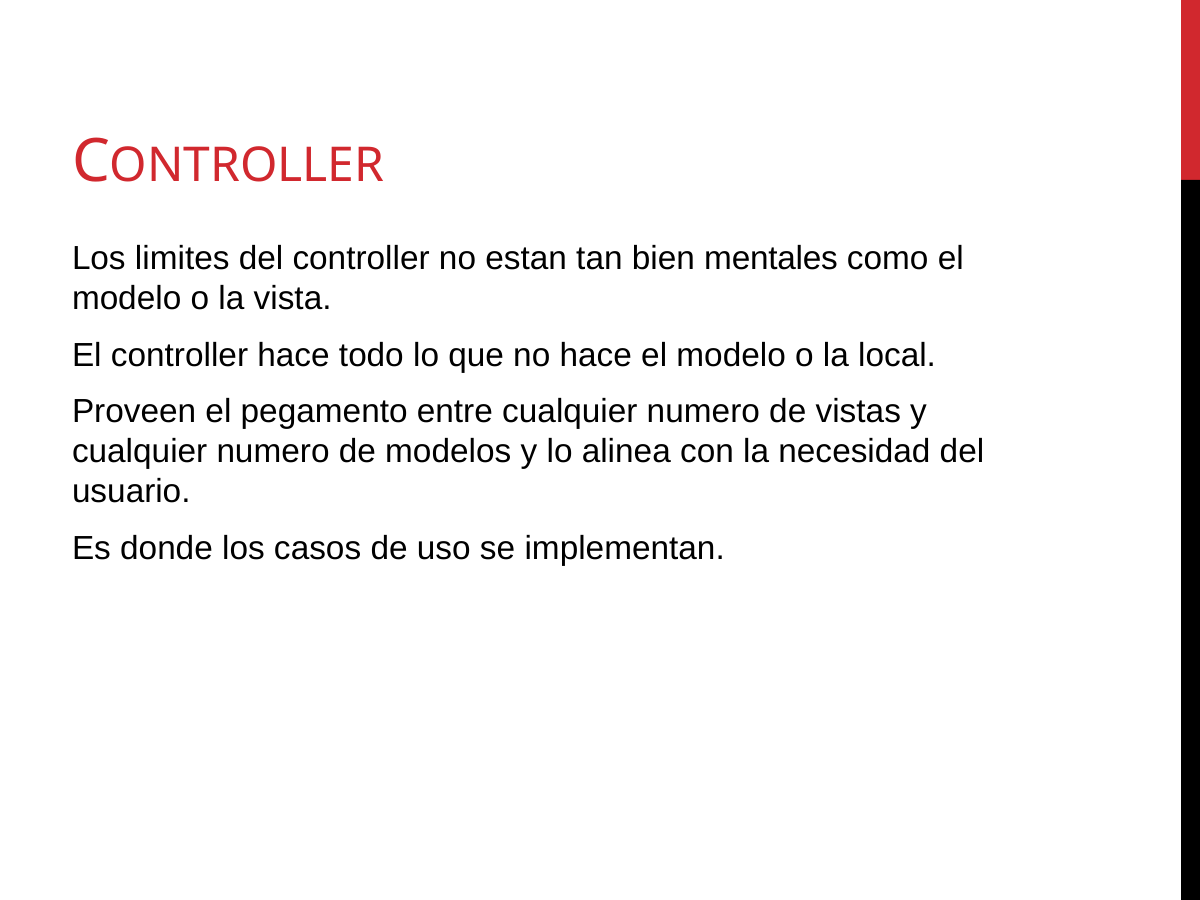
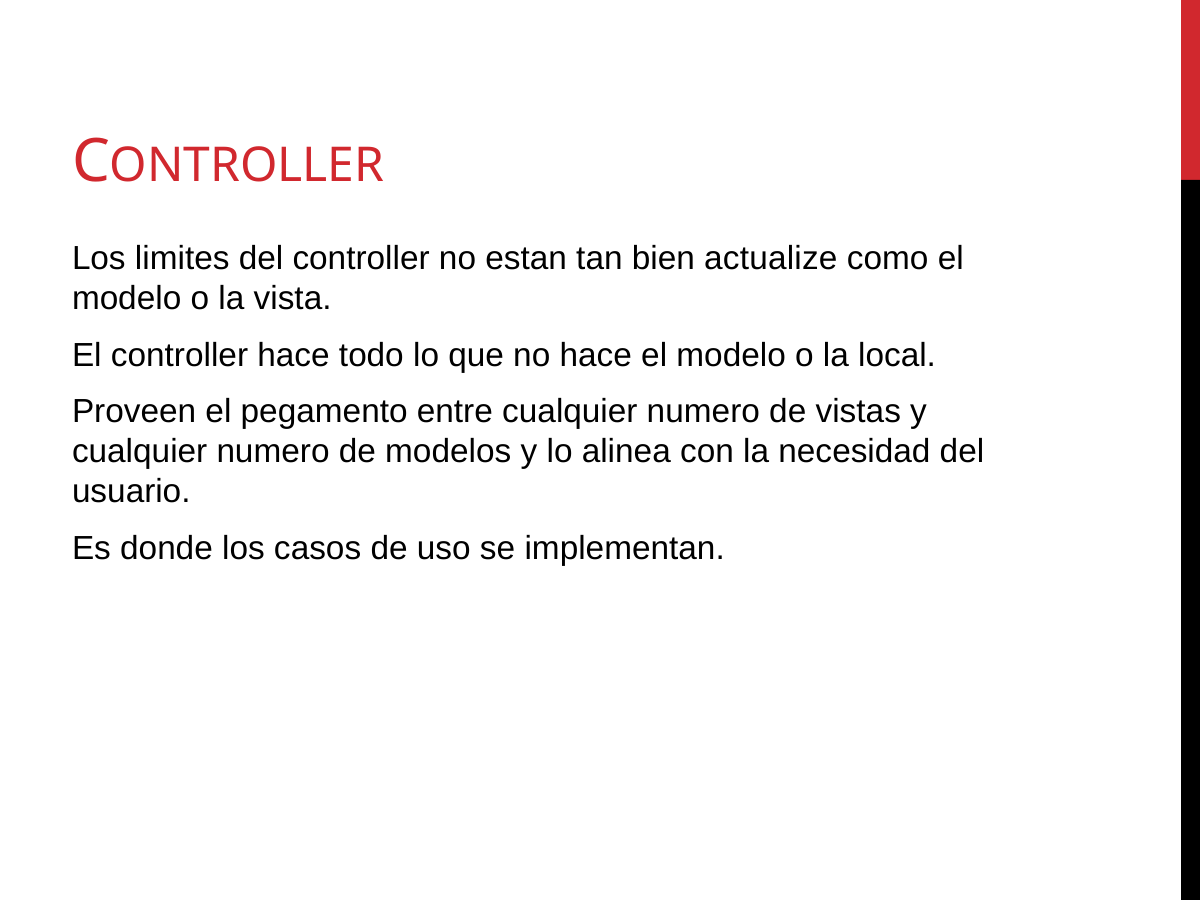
mentales: mentales -> actualize (771, 258)
